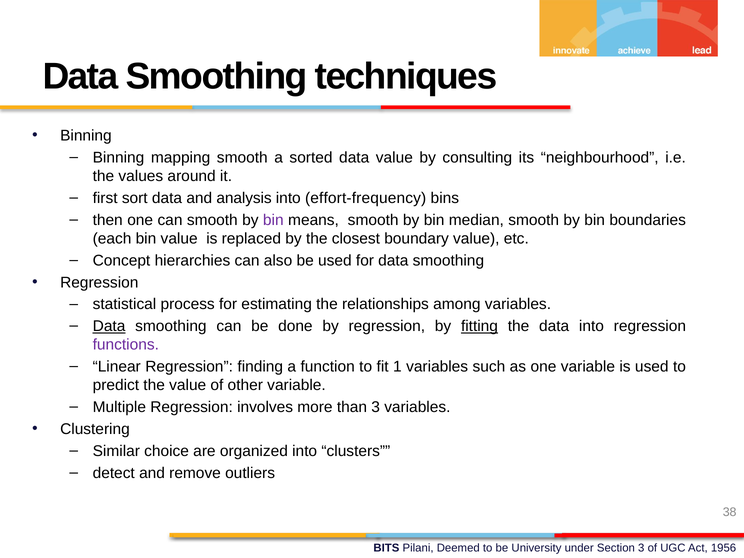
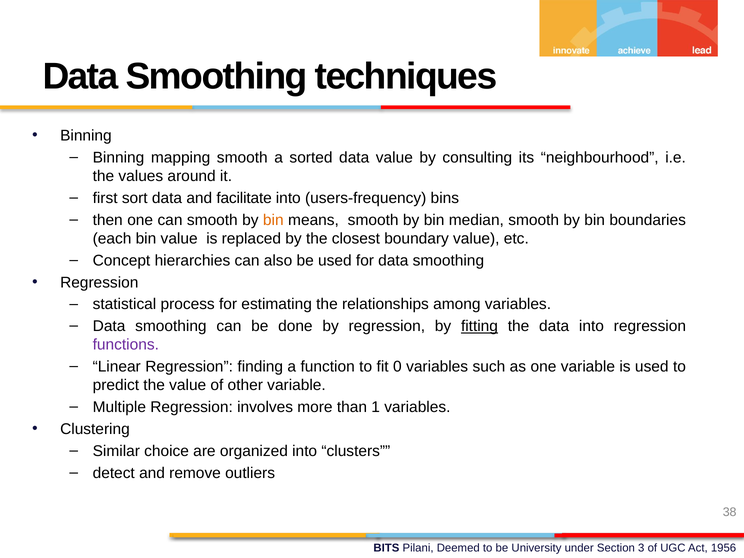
analysis: analysis -> facilitate (244, 198)
effort-frequency: effort-frequency -> users-frequency (366, 198)
bin colour: purple -> orange (273, 220)
Data underline: present -> none (109, 326)
1: 1 -> 0 (397, 367)
than 3: 3 -> 1 (376, 407)
